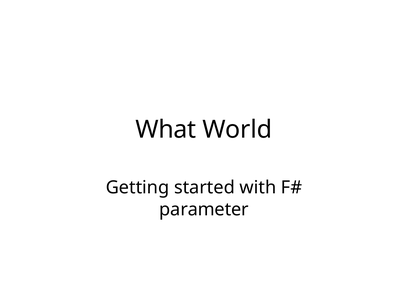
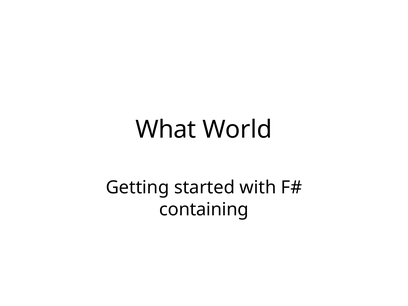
parameter: parameter -> containing (204, 209)
